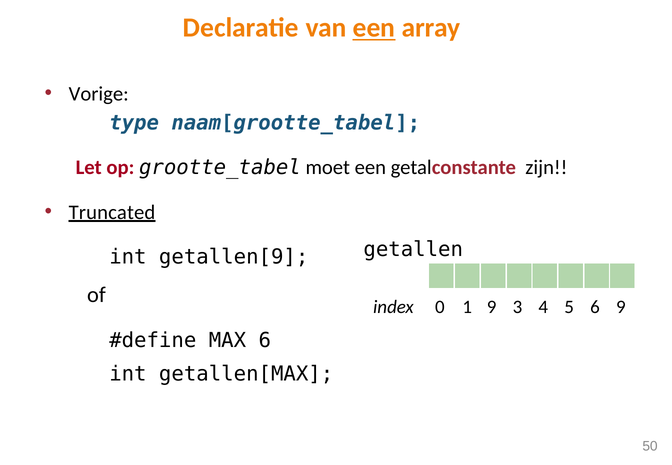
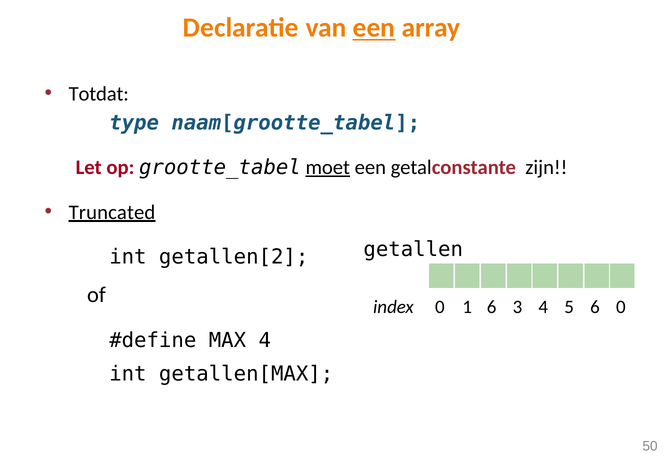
Vorige: Vorige -> Totdat (99, 94)
moet underline: none -> present (328, 168)
getallen[9: getallen[9 -> getallen[2 (234, 257)
1 9: 9 -> 6 (492, 307)
6 9: 9 -> 0 (621, 307)
MAX 6: 6 -> 4 (265, 341)
